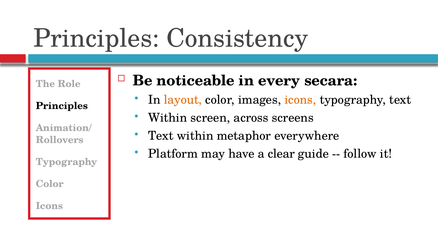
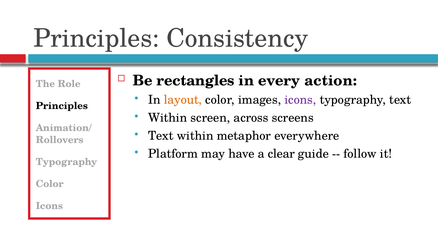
noticeable: noticeable -> rectangles (196, 80)
secara: secara -> action (331, 80)
icons colour: orange -> purple (300, 100)
